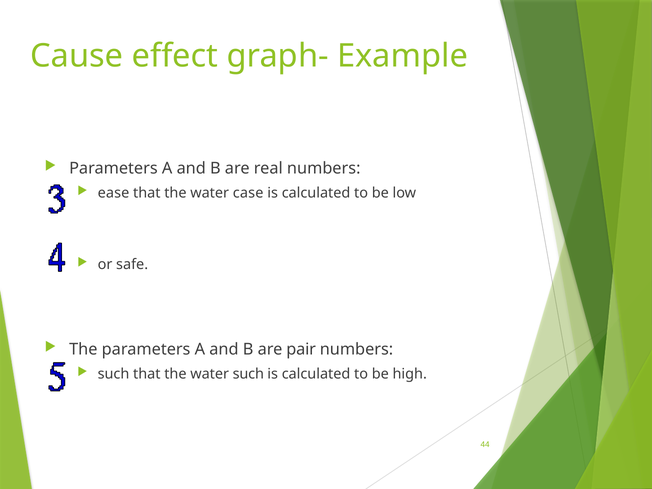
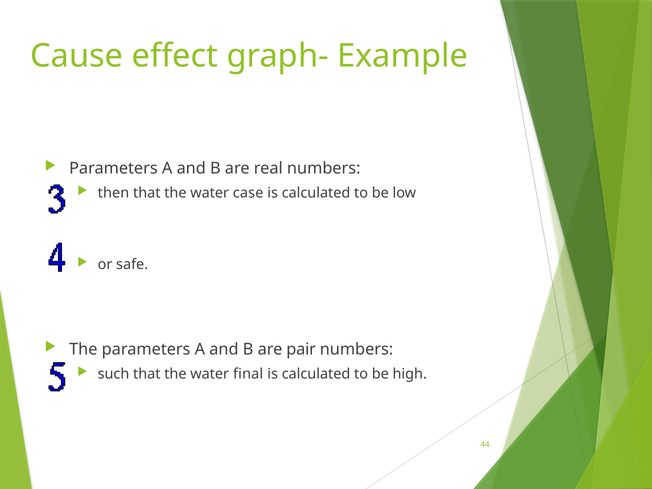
ease: ease -> then (114, 193)
water such: such -> final (248, 374)
